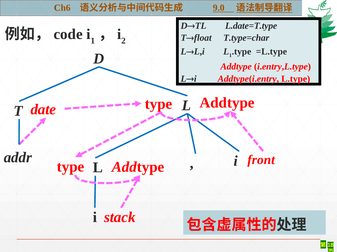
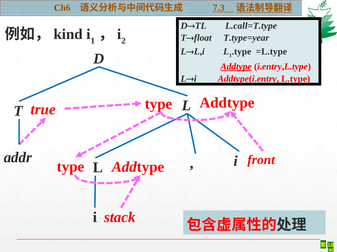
9.0: 9.0 -> 7.3 (219, 8)
L.date=T.type: L.date=T.type -> L.call=T.type (251, 26)
code: code -> kind (68, 34)
T.type=char: T.type=char -> T.type=year (246, 38)
Addtype underline: none -> present (236, 67)
date: date -> true (43, 110)
